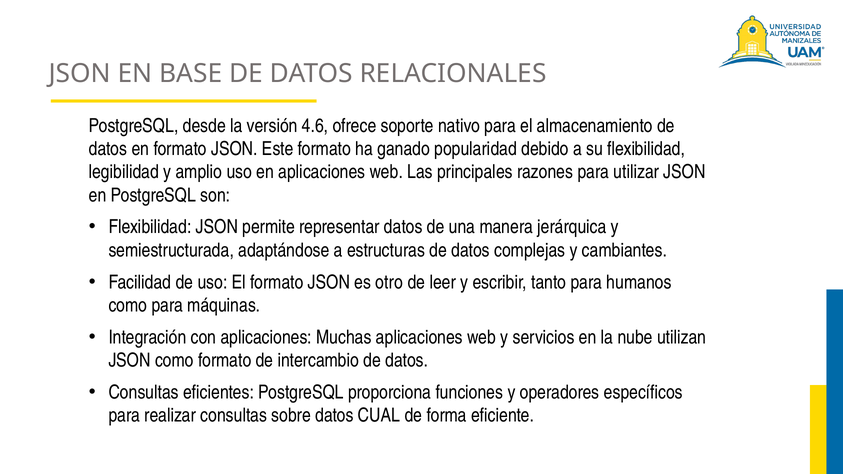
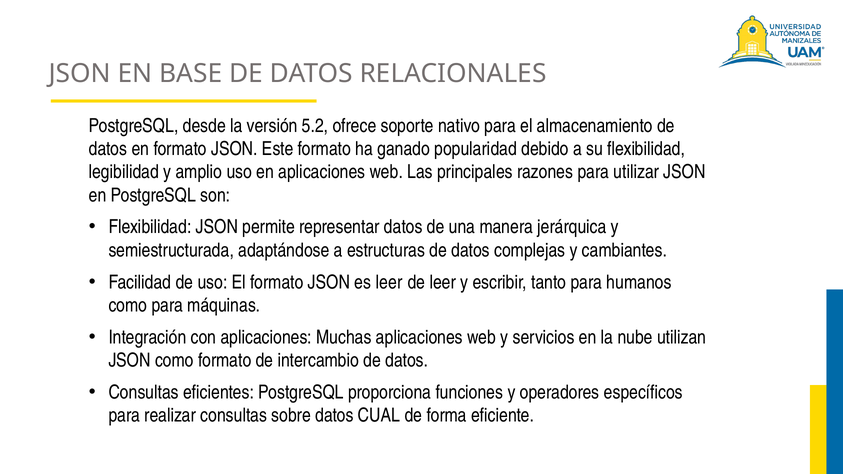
4.6: 4.6 -> 5.2 (315, 126)
es otro: otro -> leer (389, 282)
